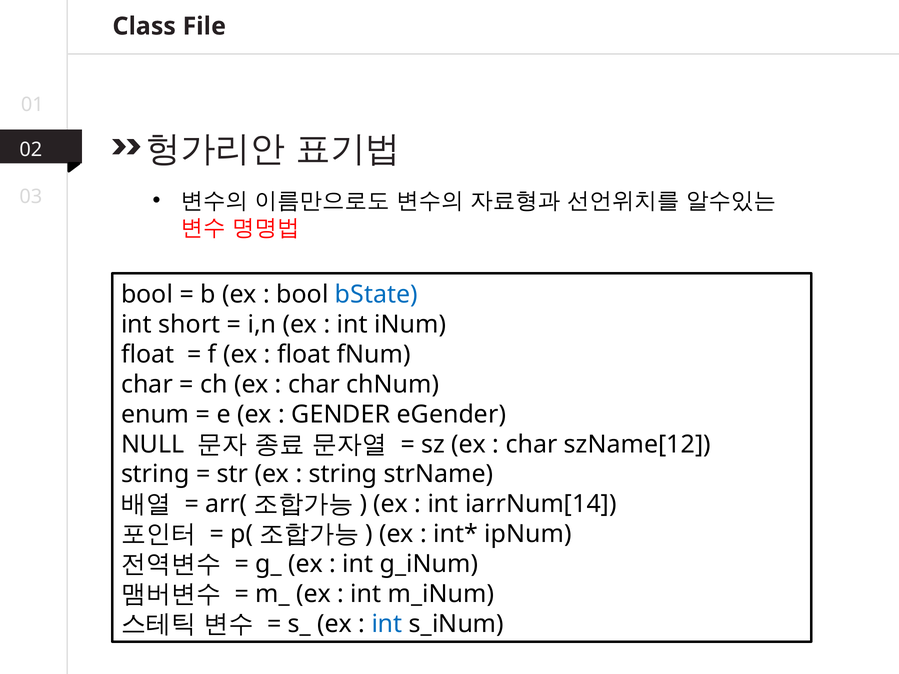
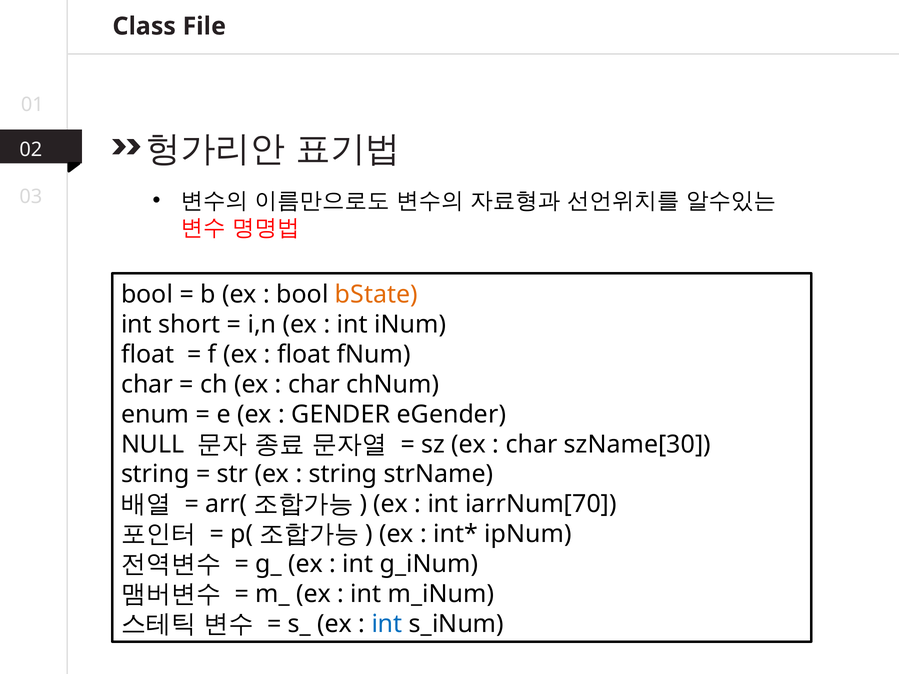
bState colour: blue -> orange (376, 295)
szName[12: szName[12 -> szName[30 (637, 444)
iarrNum[14: iarrNum[14 -> iarrNum[70 (541, 504)
